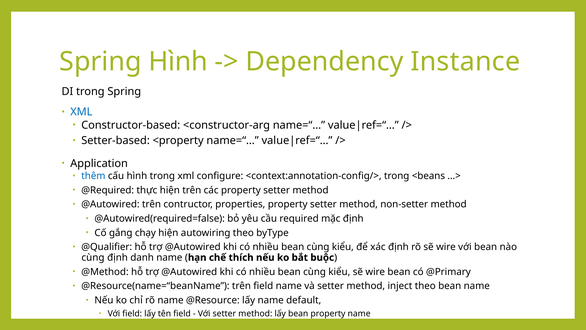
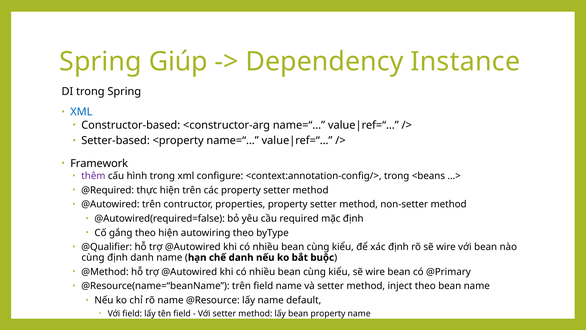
Spring Hình: Hình -> Giúp (178, 62)
Application: Application -> Framework (99, 163)
thêm colour: blue -> purple (93, 176)
gắng chạy: chạy -> theo (145, 233)
chế thích: thích -> danh (241, 257)
